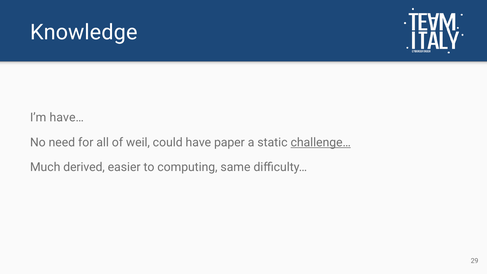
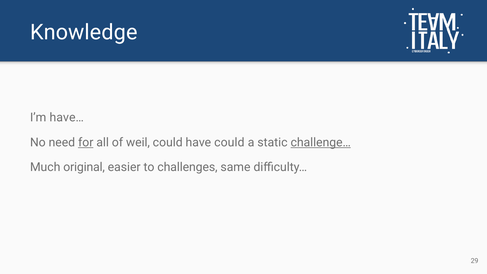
for underline: none -> present (86, 142)
have paper: paper -> could (229, 142)
derived: derived -> original (84, 167)
computing: computing -> challenges (187, 167)
